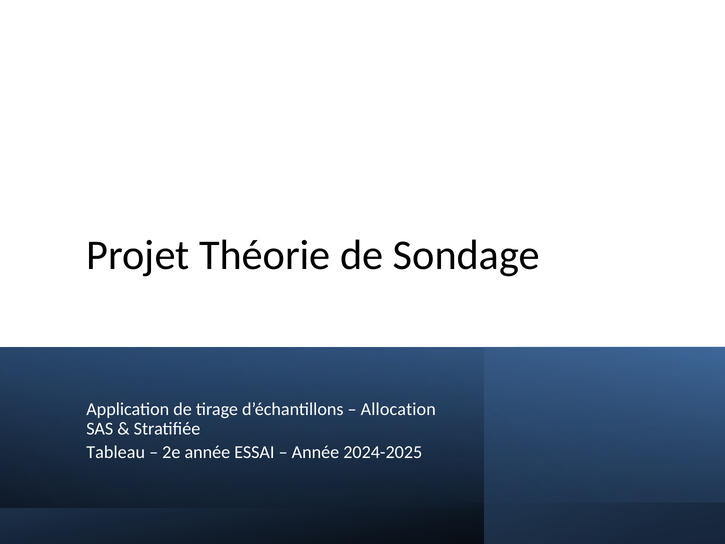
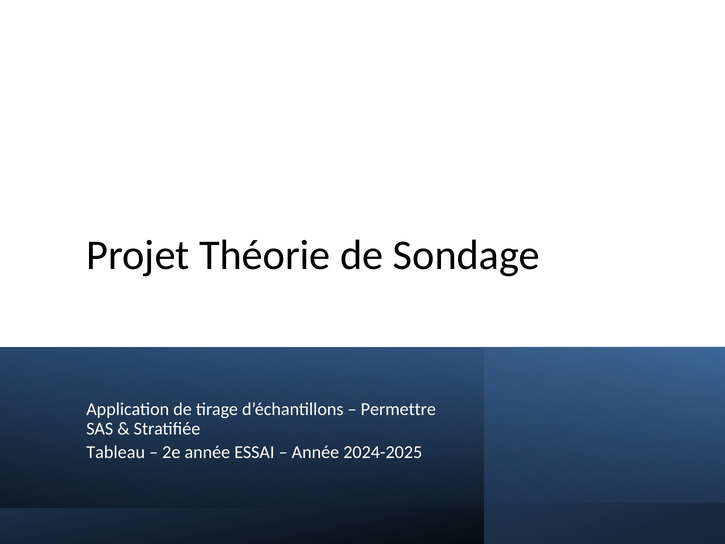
Allocation: Allocation -> Permettre (398, 409)
